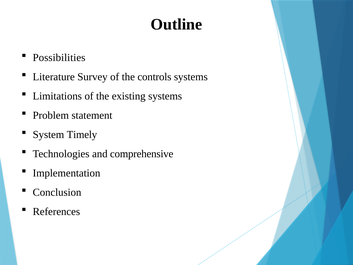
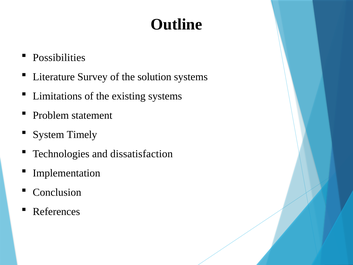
controls: controls -> solution (154, 77)
comprehensive: comprehensive -> dissatisfaction (142, 154)
